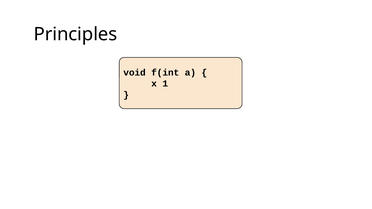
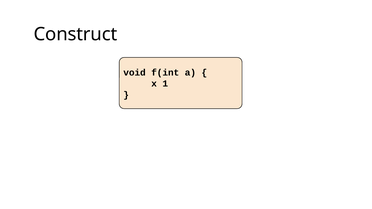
Principles: Principles -> Construct (75, 34)
